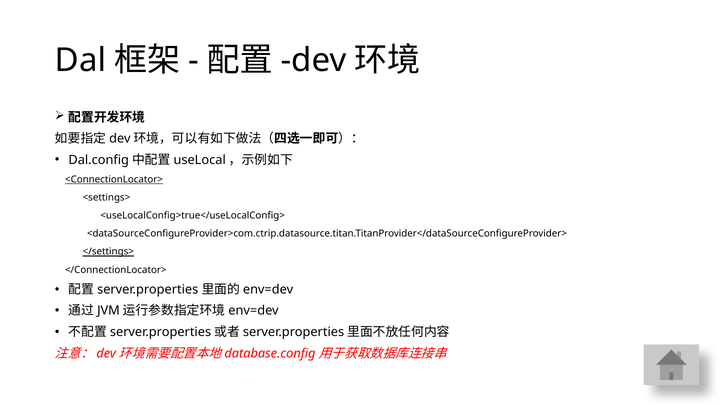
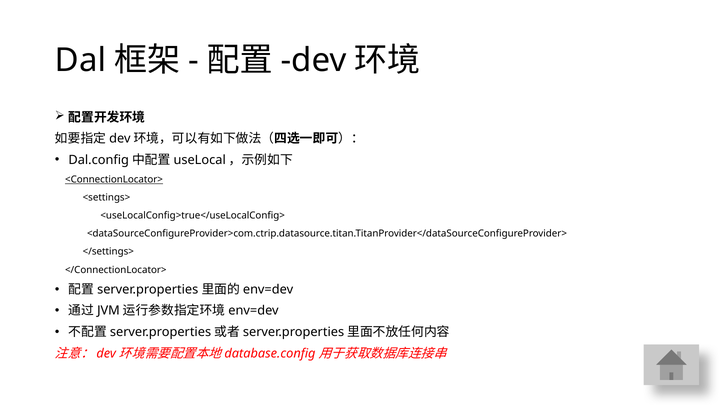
</settings> underline: present -> none (108, 252)
